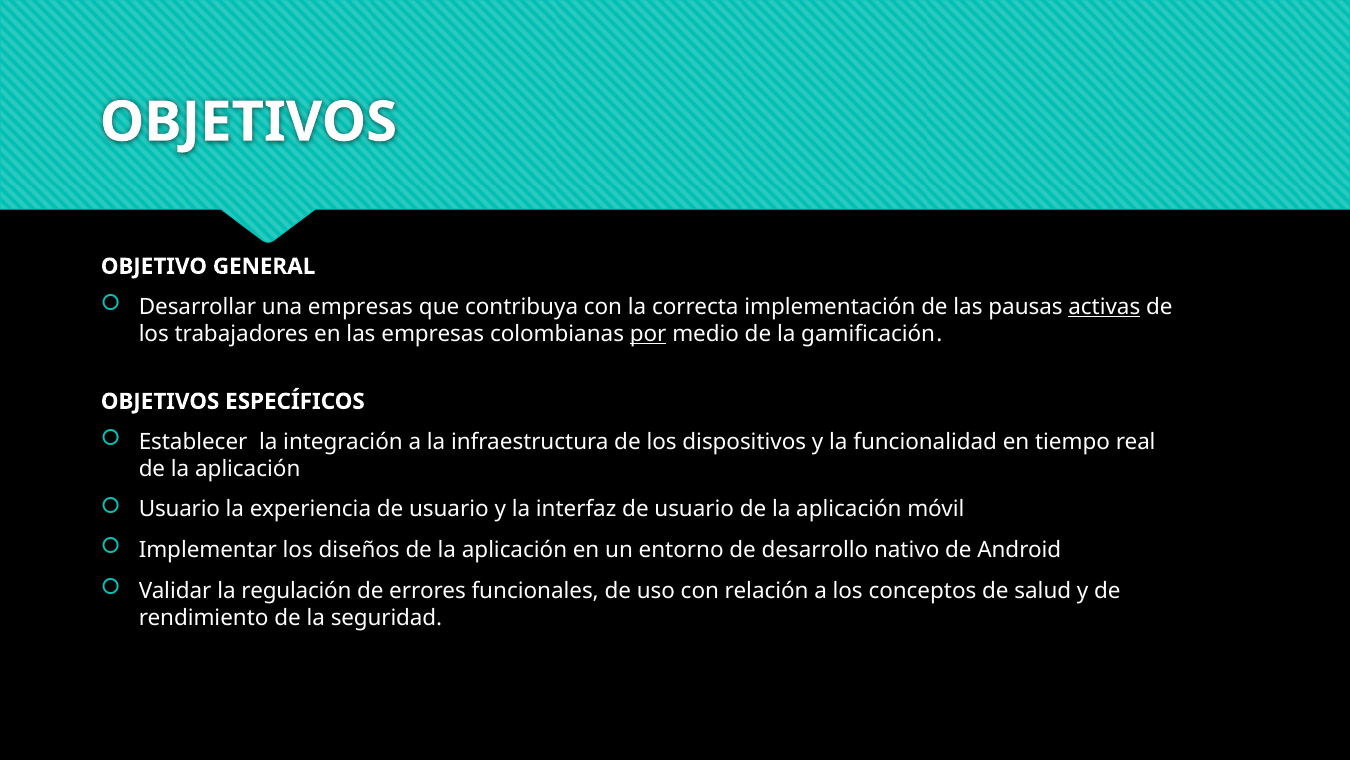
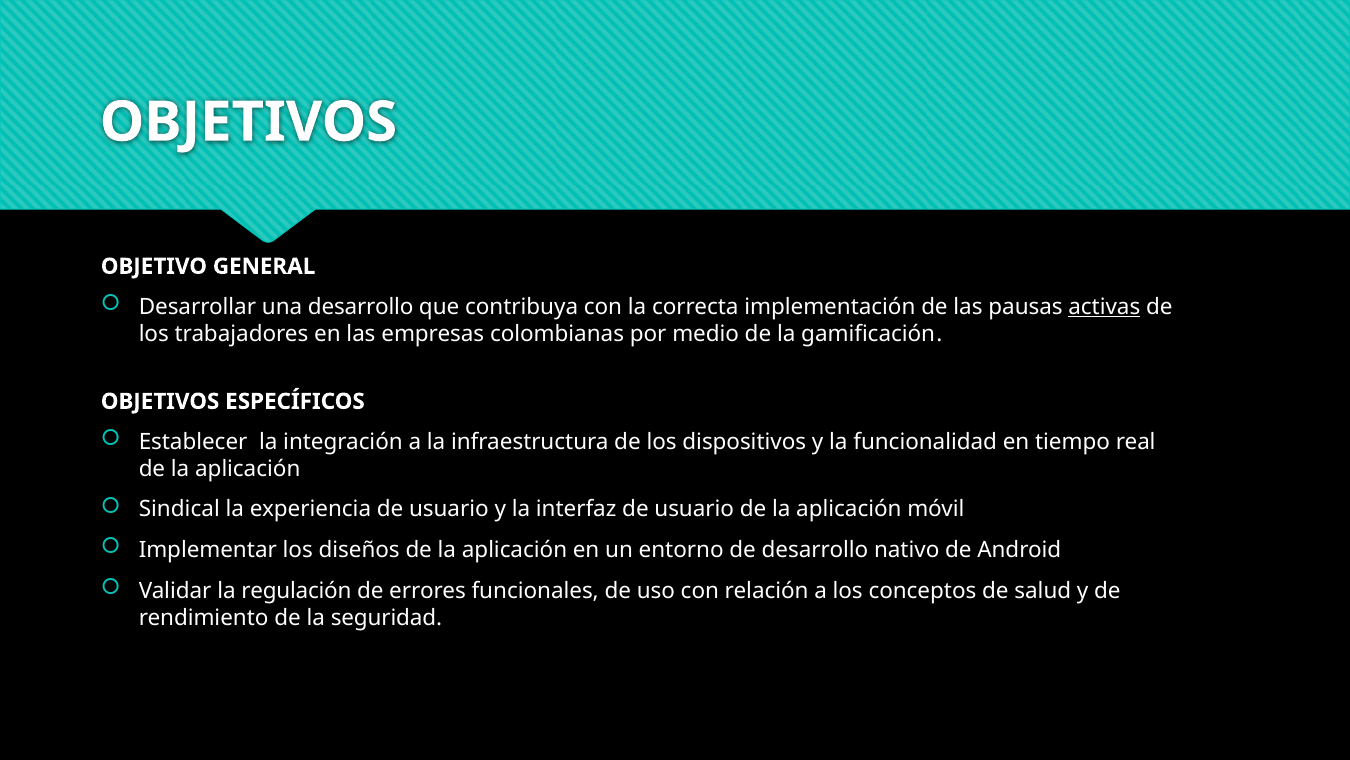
una empresas: empresas -> desarrollo (361, 307)
por underline: present -> none (648, 334)
Usuario: Usuario -> Sindical (179, 509)
